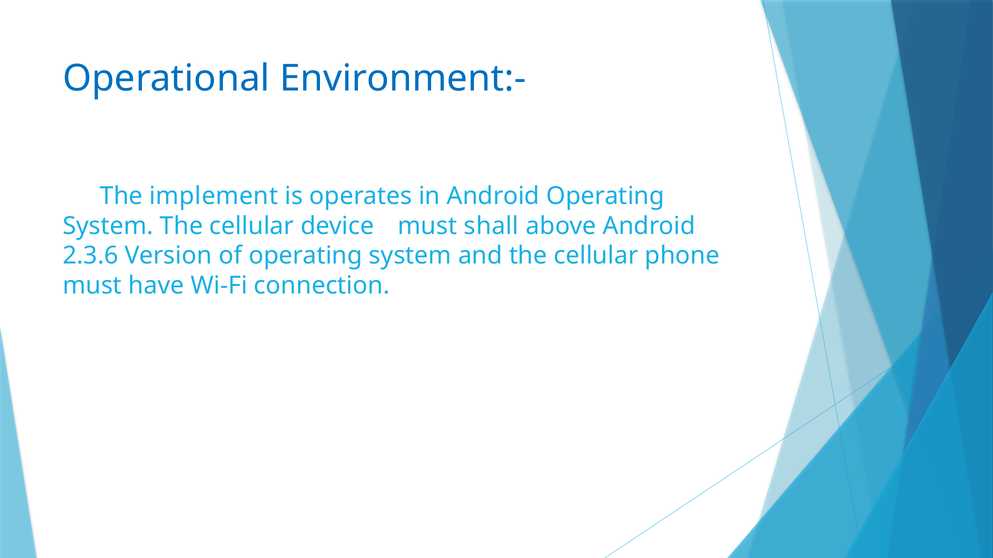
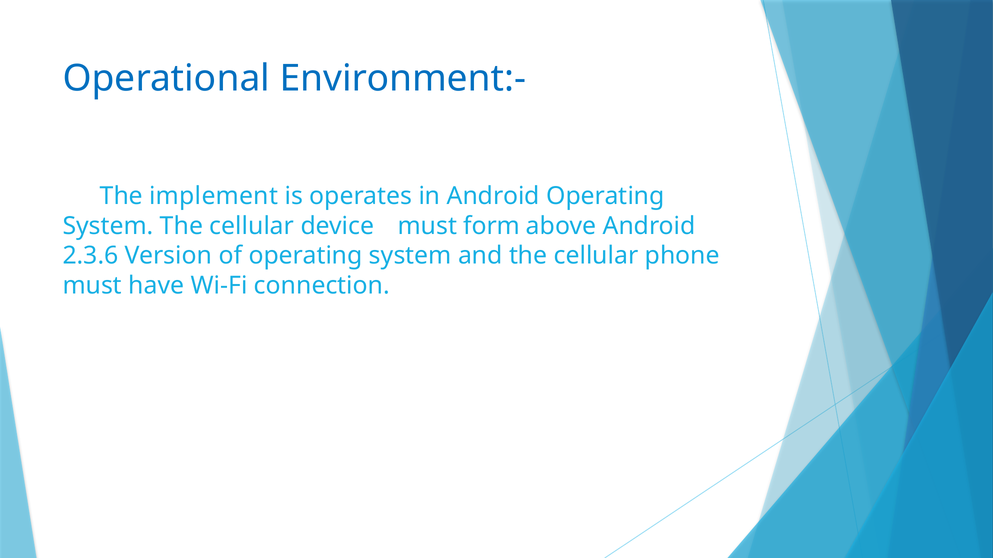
shall: shall -> form (492, 226)
